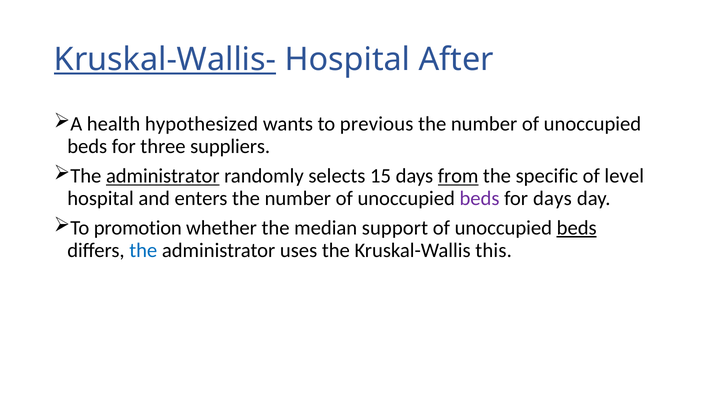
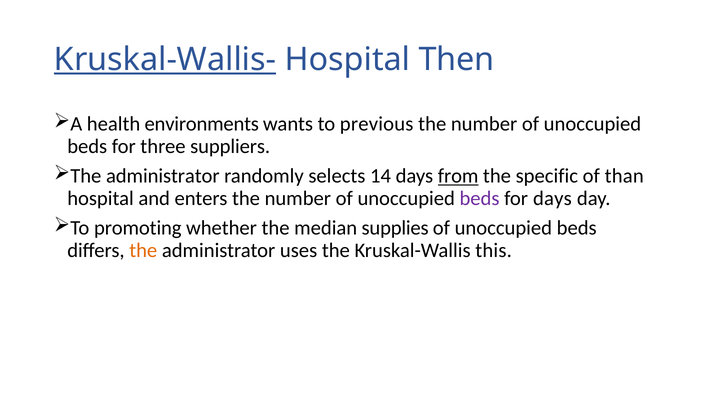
After: After -> Then (456, 59)
hypothesized: hypothesized -> environments (202, 124)
administrator underline: present -> none (163, 176)
15: 15 -> 14 (381, 176)
level: level -> than (624, 176)
promotion: promotion -> promoting (138, 228)
support: support -> supplies (395, 228)
beds underline: present -> none (577, 228)
the colour: blue -> orange (143, 250)
